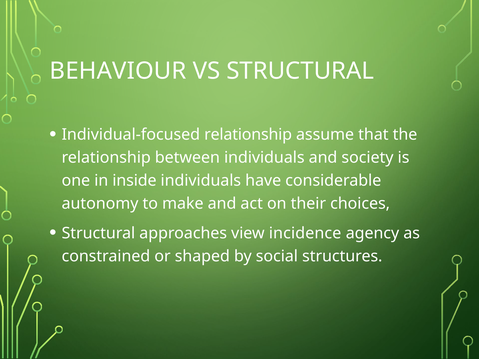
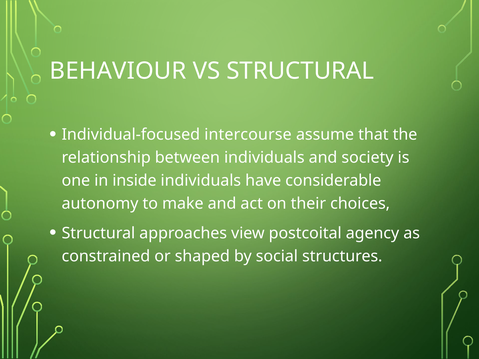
Individual-focused relationship: relationship -> intercourse (248, 135)
incidence: incidence -> postcoital (305, 233)
